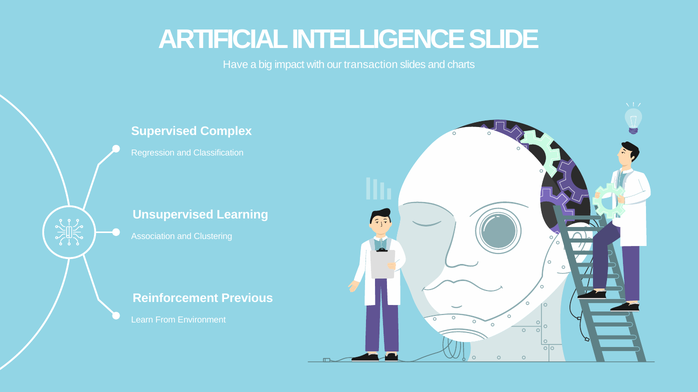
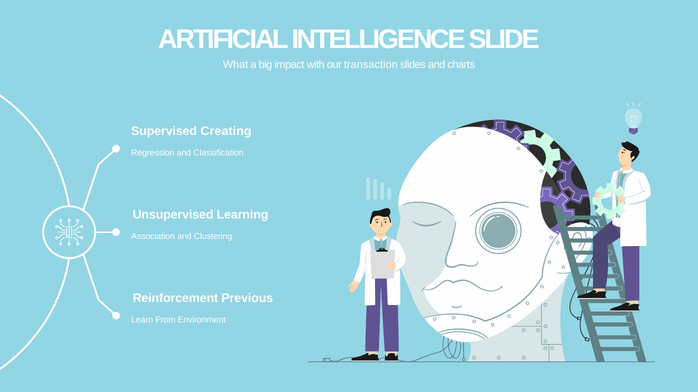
Have: Have -> What (236, 65)
Complex: Complex -> Creating (226, 132)
